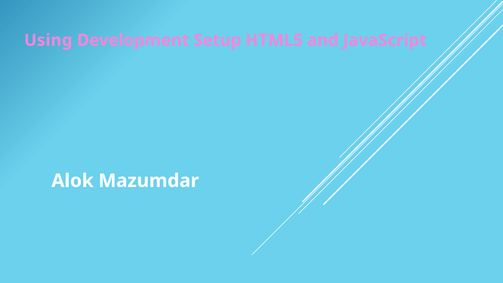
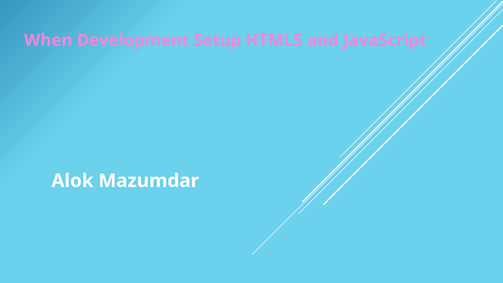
Using: Using -> When (48, 40)
